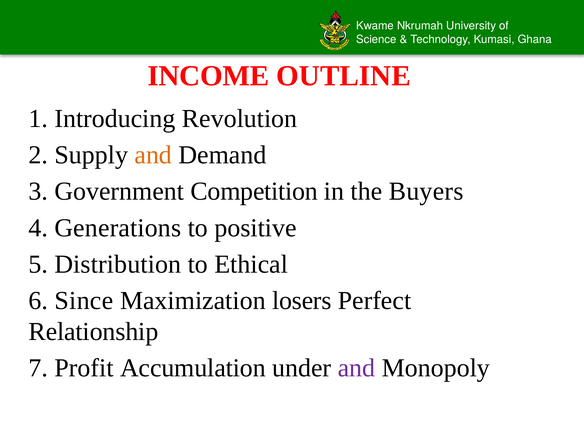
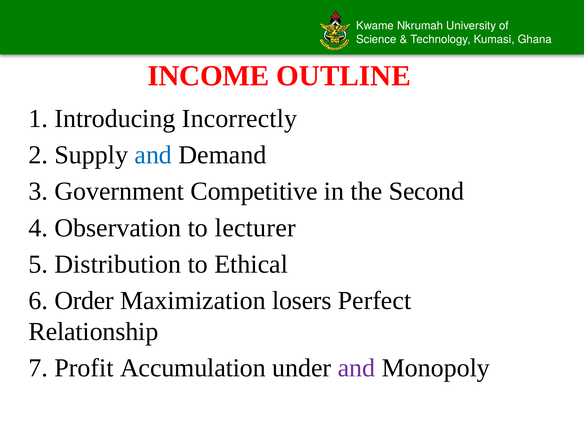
Revolution: Revolution -> Incorrectly (240, 119)
and colour: orange -> blue (153, 155)
Competition: Competition -> Competitive (254, 191)
Buyers: Buyers -> Second (426, 191)
Generations: Generations -> Observation (118, 228)
positive: positive -> lecturer (255, 228)
Since: Since -> Order (84, 301)
